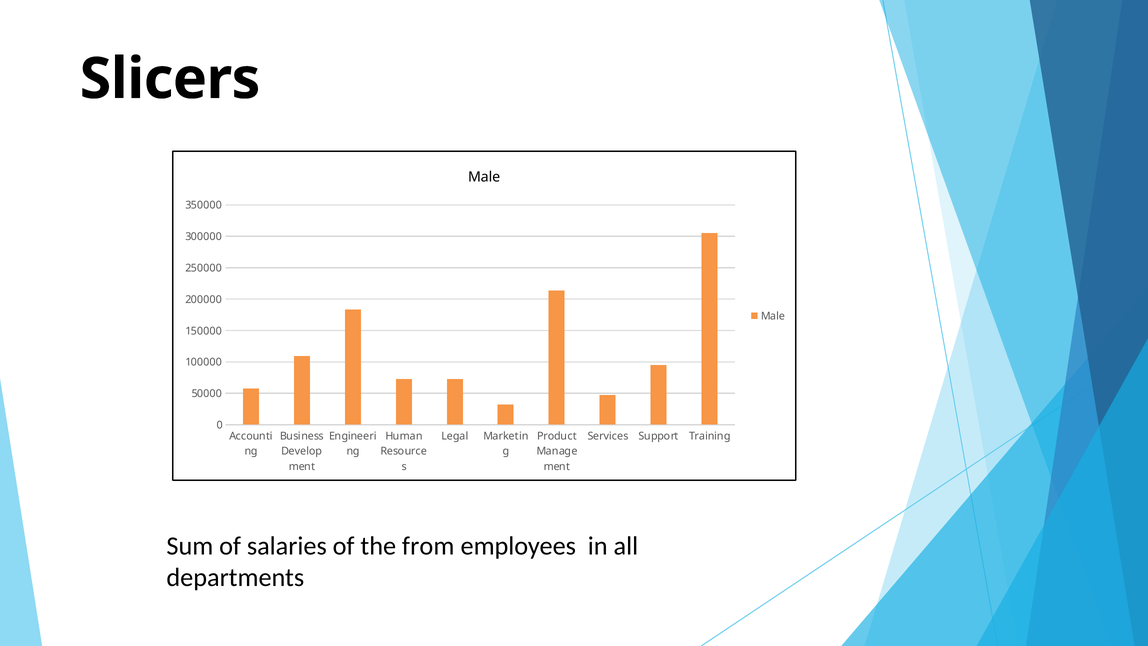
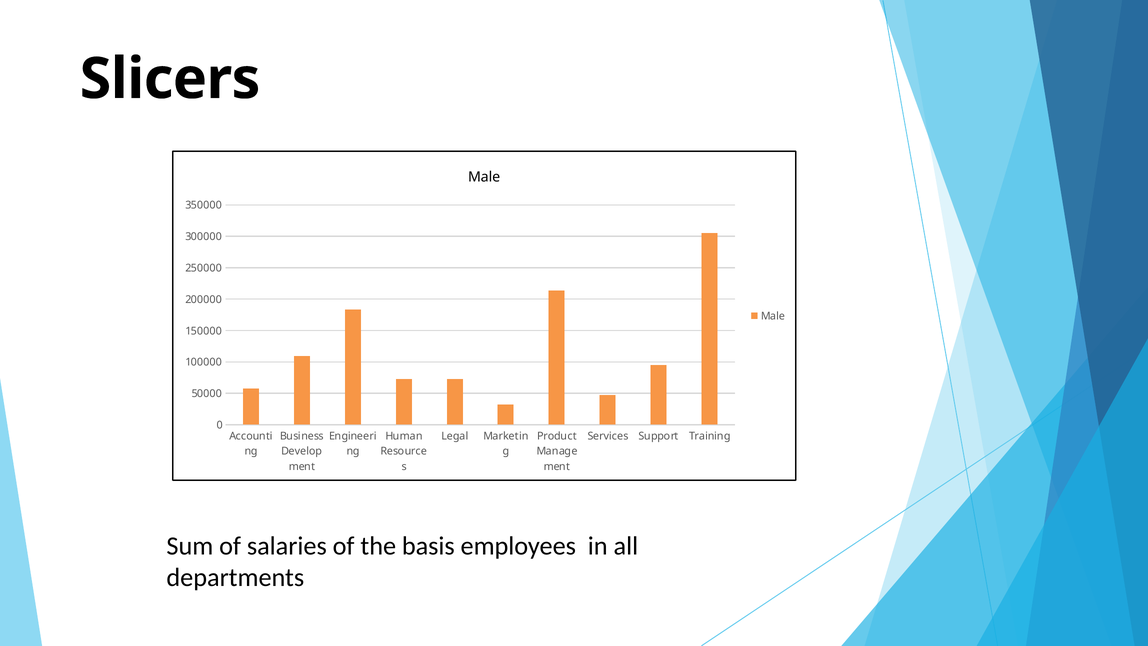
from: from -> basis (428, 546)
